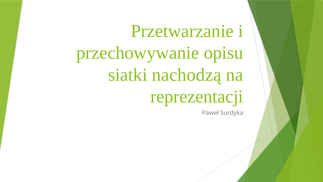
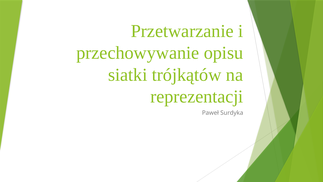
nachodzą: nachodzą -> trójkątów (187, 75)
